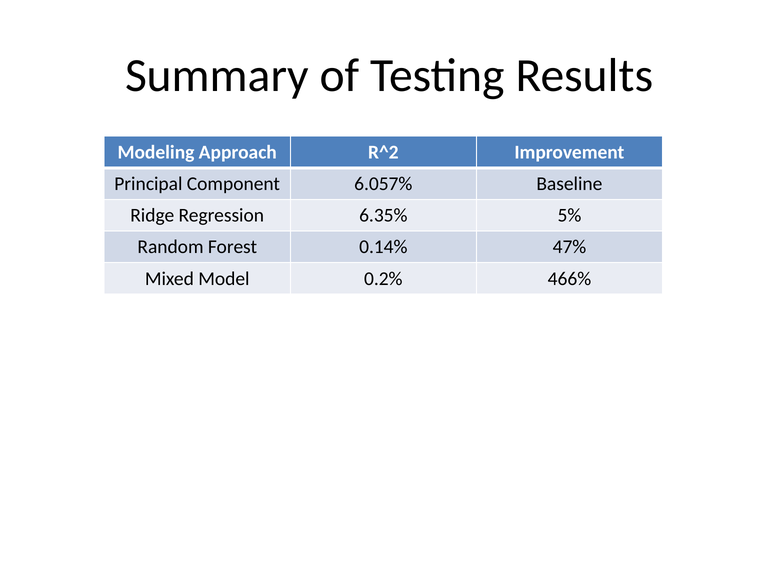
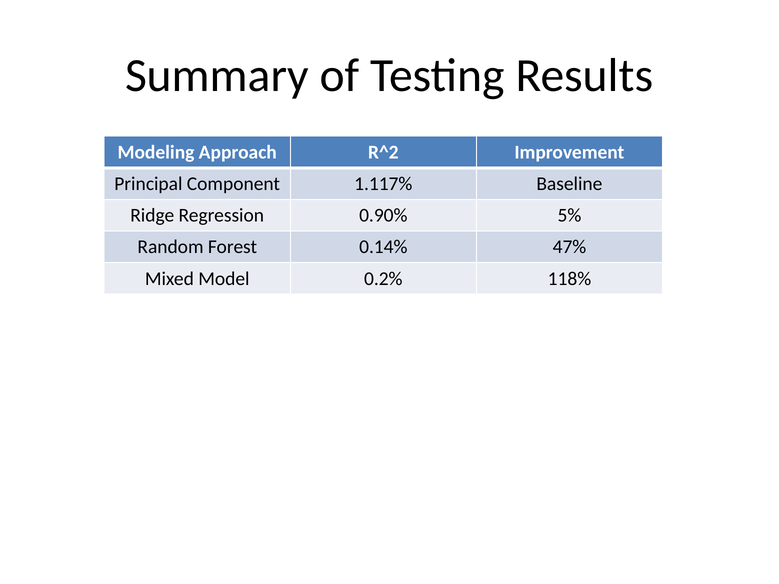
6.057%: 6.057% -> 1.117% (383, 184)
6.35%: 6.35% -> 0.90% (383, 216)
466%: 466% -> 118% (569, 279)
